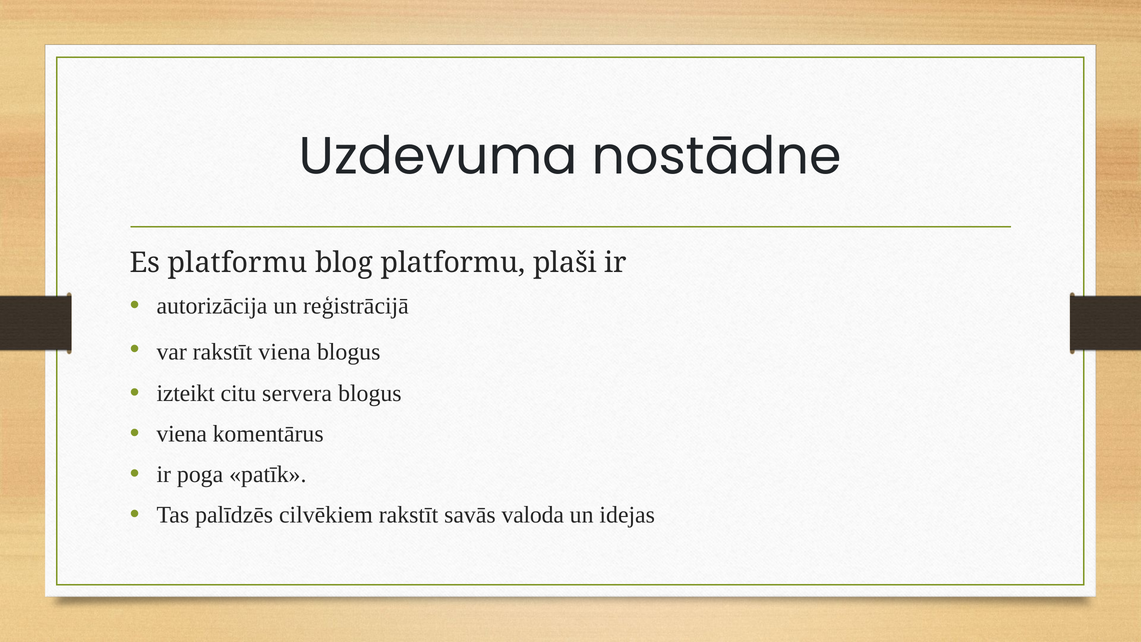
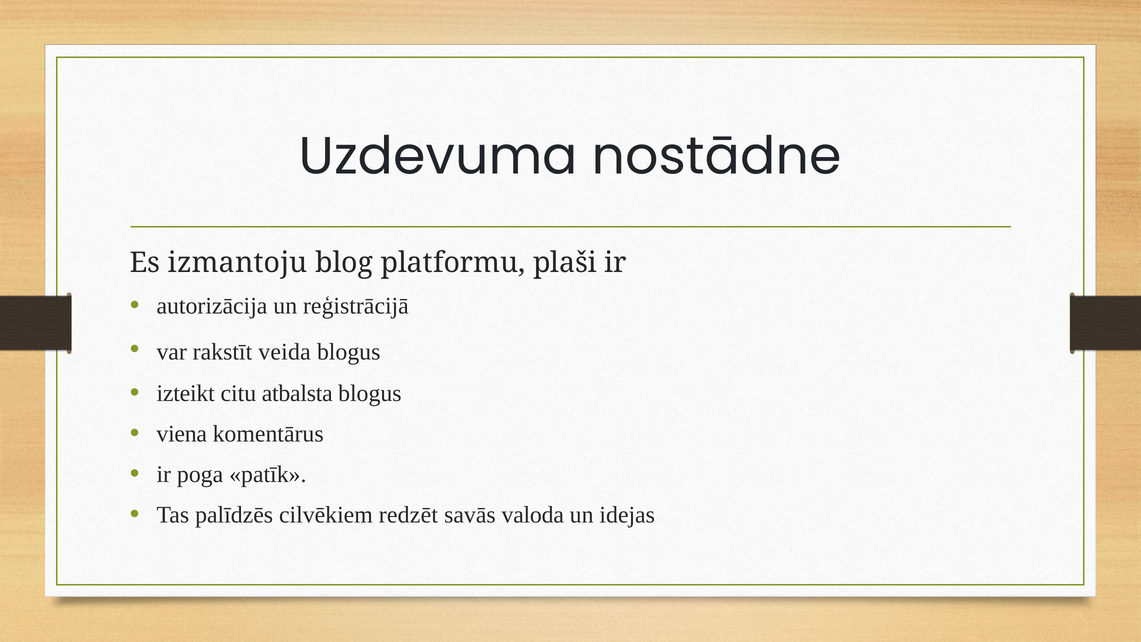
Es platformu: platformu -> izmantoju (238, 263)
rakstīt viena: viena -> veida (285, 352)
servera: servera -> atbalsta (297, 393)
cilvēkiem rakstīt: rakstīt -> redzēt (408, 515)
